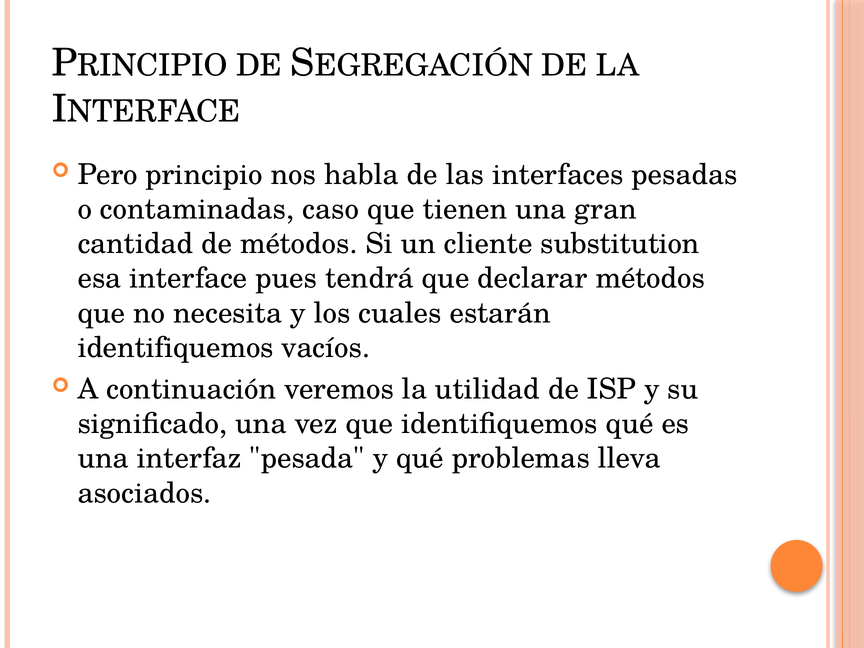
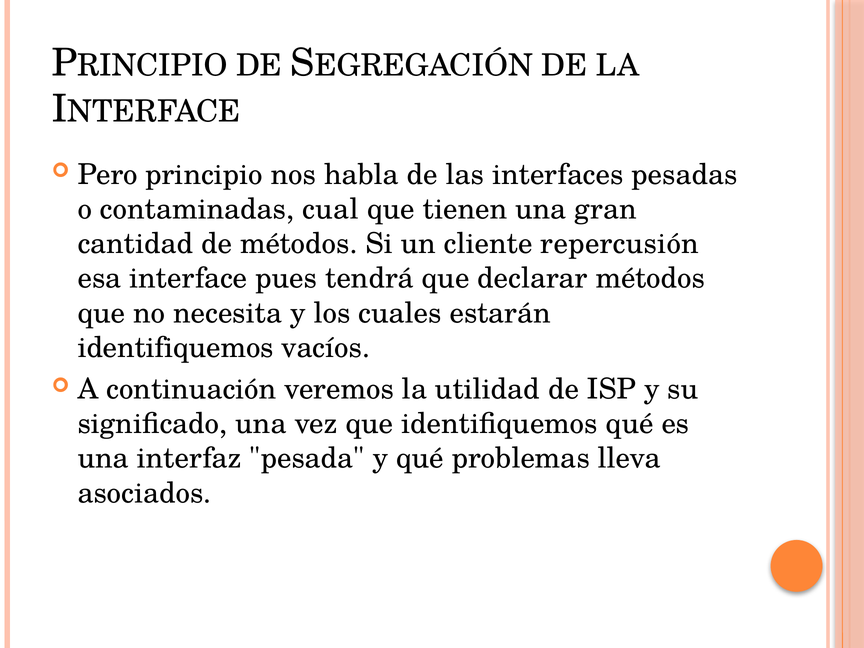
caso: caso -> cual (331, 209)
substitution: substitution -> repercusión (620, 244)
